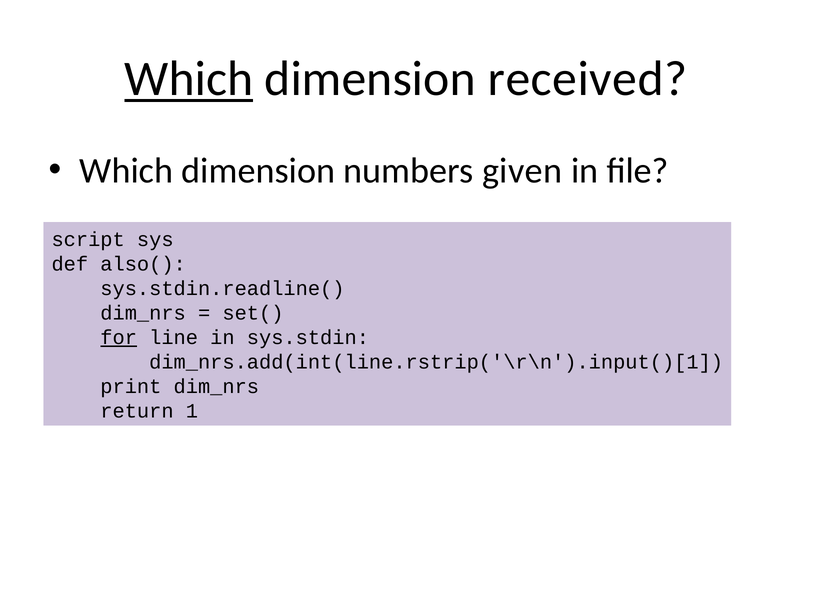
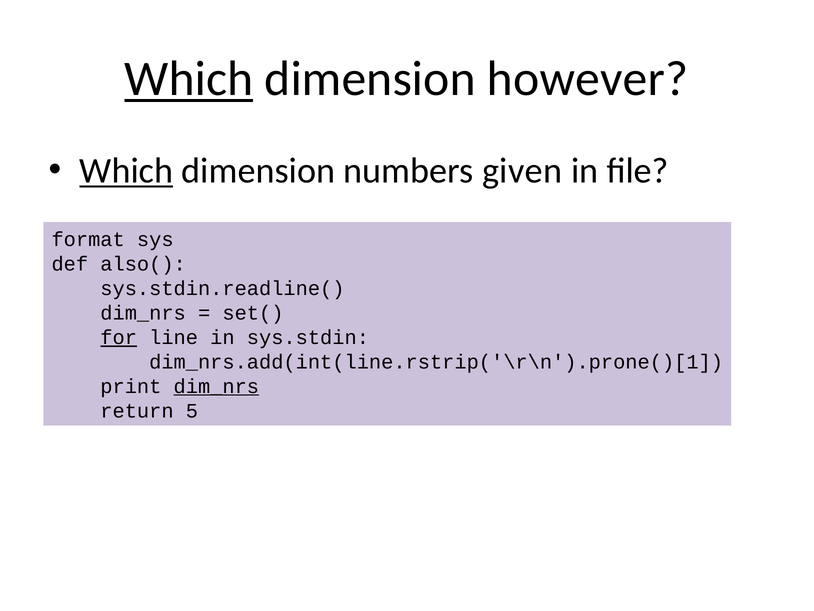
received: received -> however (588, 79)
Which underline: none -> present (126, 171)
script: script -> format (88, 240)
dim_nrs.add(int(line.rstrip('\r\n').input()[1: dim_nrs.add(int(line.rstrip('\r\n').input()[1 -> dim_nrs.add(int(line.rstrip('\r\n').prone()[1 (436, 362)
dim_nrs underline: none -> present (216, 386)
1: 1 -> 5 (192, 410)
